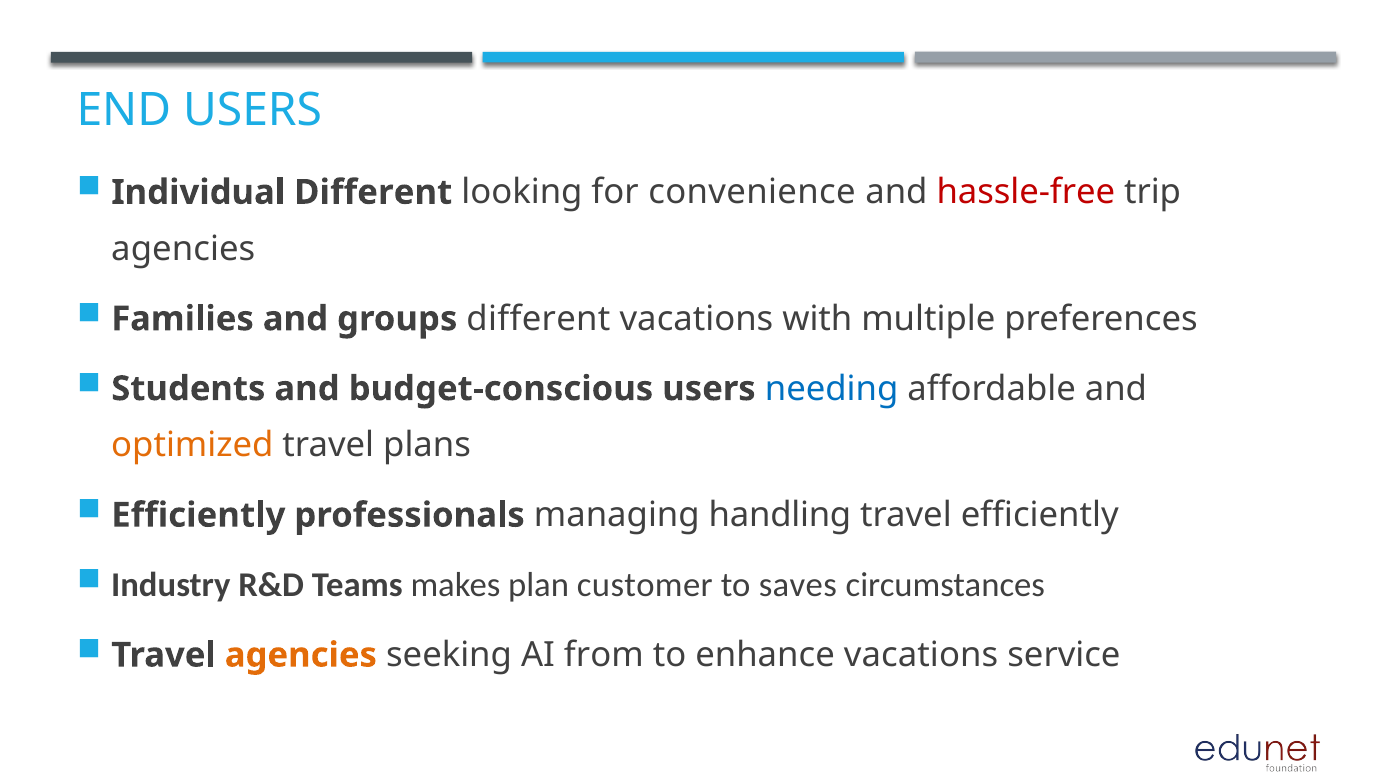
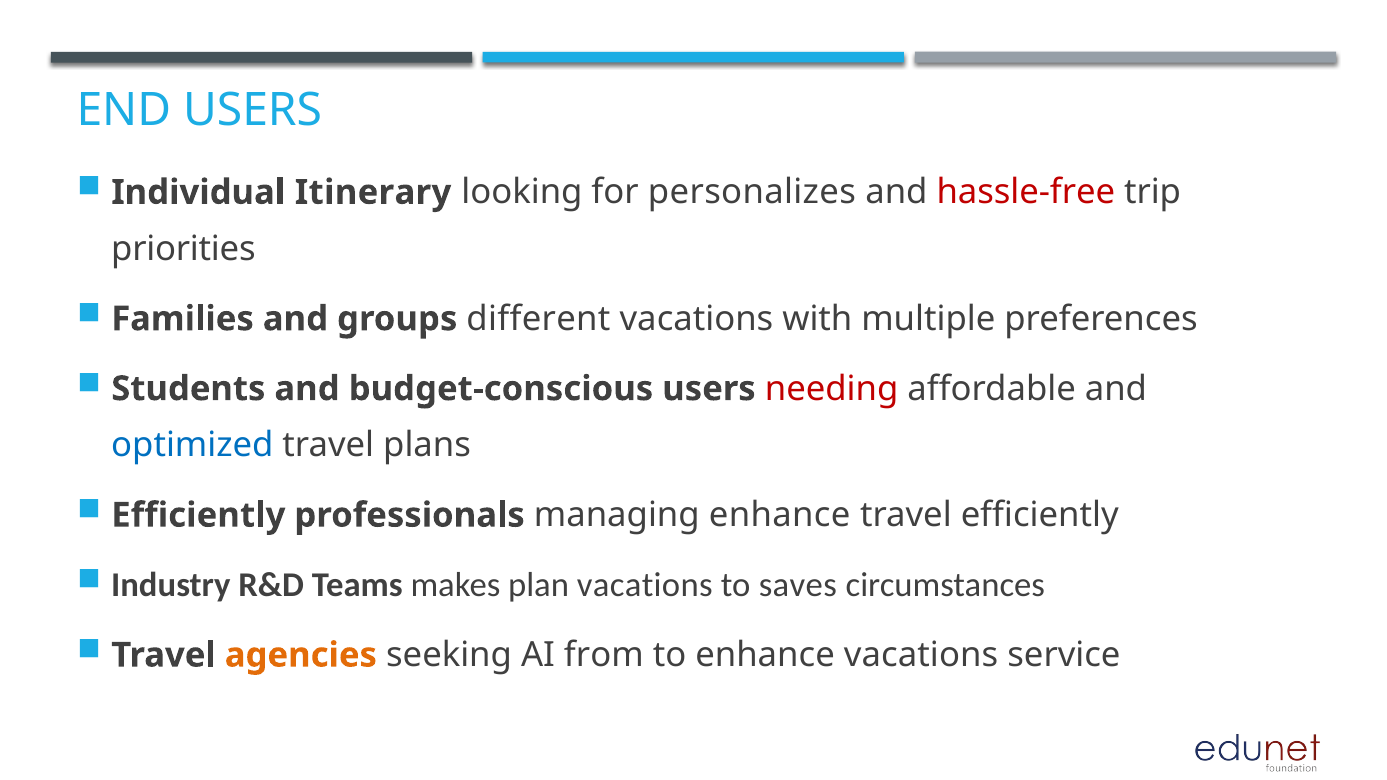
Individual Different: Different -> Itinerary (373, 192)
convenience: convenience -> personalizes (752, 192)
agencies: agencies -> priorities (183, 249)
needing colour: blue -> red (832, 389)
optimized colour: orange -> blue (192, 445)
managing handling: handling -> enhance (780, 515)
plan customer: customer -> vacations (645, 585)
